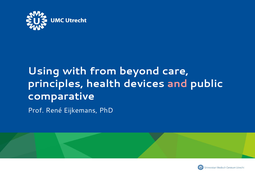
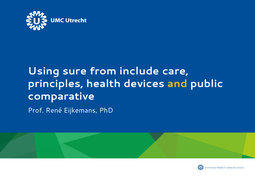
with: with -> sure (75, 71)
beyond: beyond -> include (139, 71)
and colour: pink -> yellow (177, 84)
